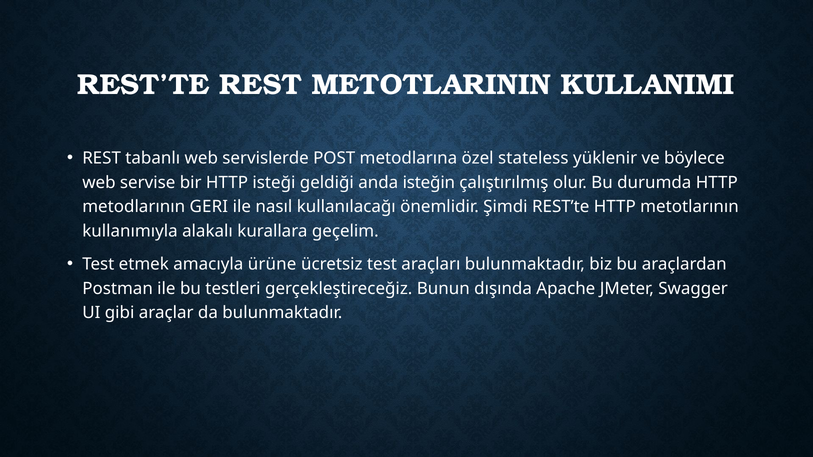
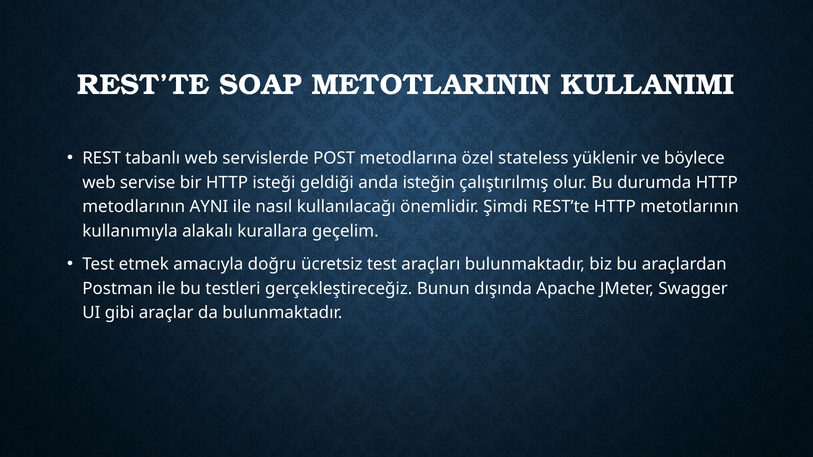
REST’TE REST: REST -> SOAP (260, 85)
GERI: GERI -> AYNI (209, 207)
ürüne: ürüne -> doğru (272, 264)
